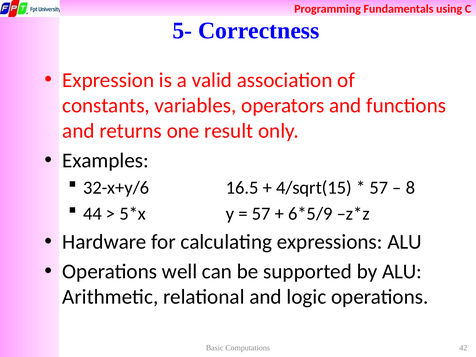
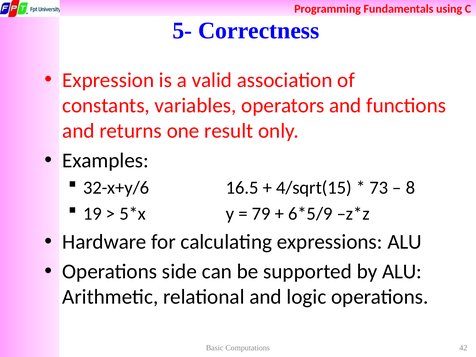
57: 57 -> 73 (379, 188)
44: 44 -> 19 (92, 214)
57: 57 -> 79 (261, 214)
well: well -> side (179, 272)
